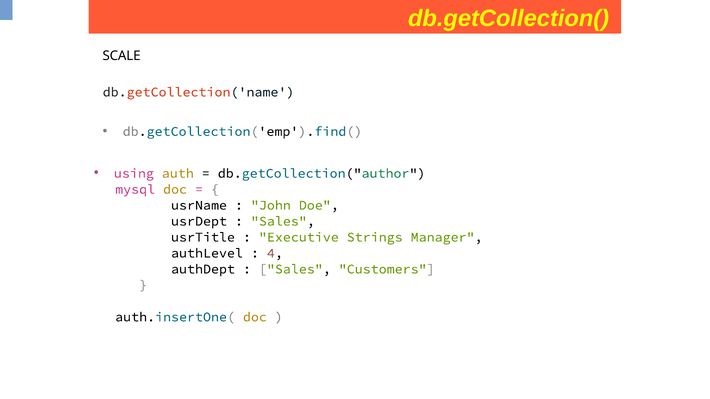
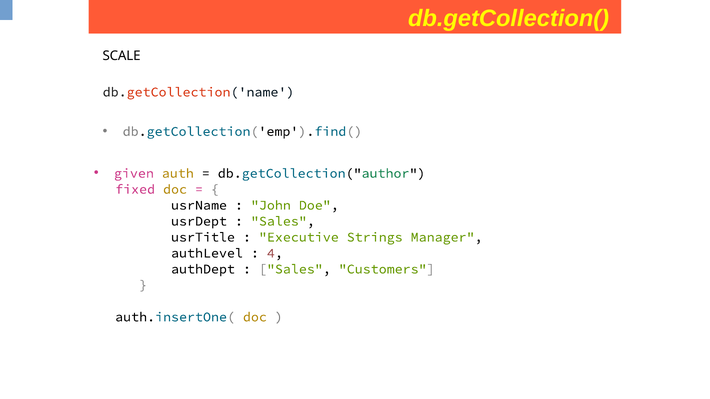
using: using -> given (134, 173)
mysql: mysql -> fixed (135, 189)
